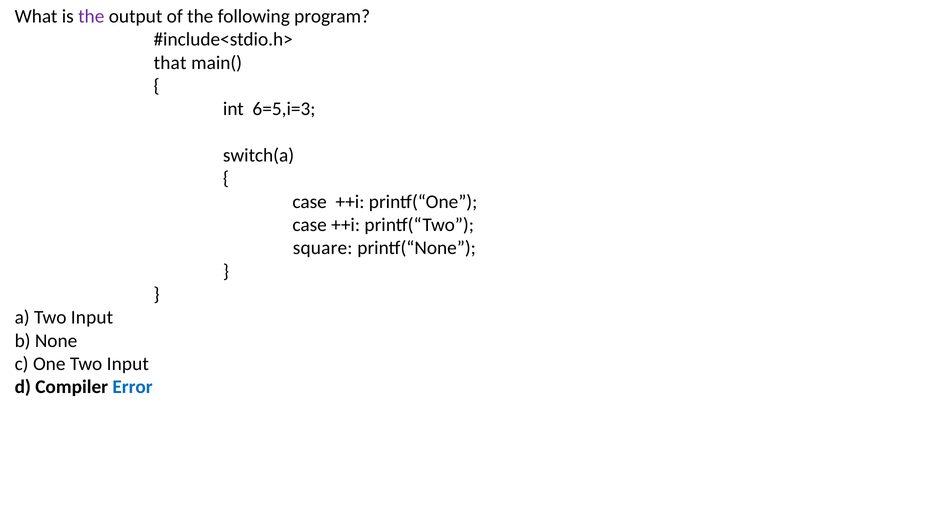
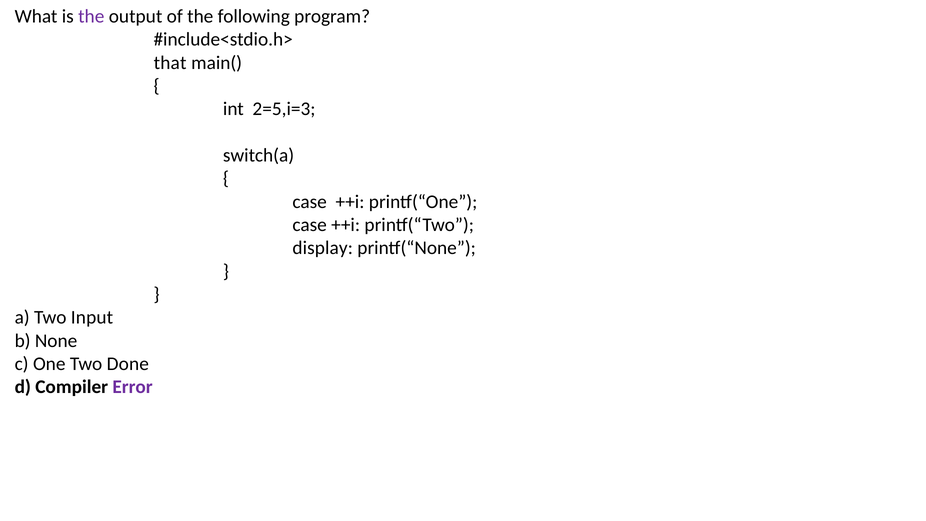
6=5,i=3: 6=5,i=3 -> 2=5,i=3 (284, 109)
square: square -> display (323, 248)
One Two Input: Input -> Done (128, 364)
Error colour: blue -> purple (133, 387)
